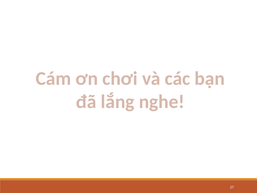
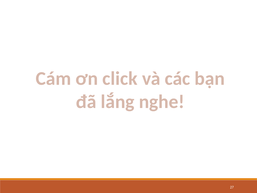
chơi: chơi -> click (120, 78)
